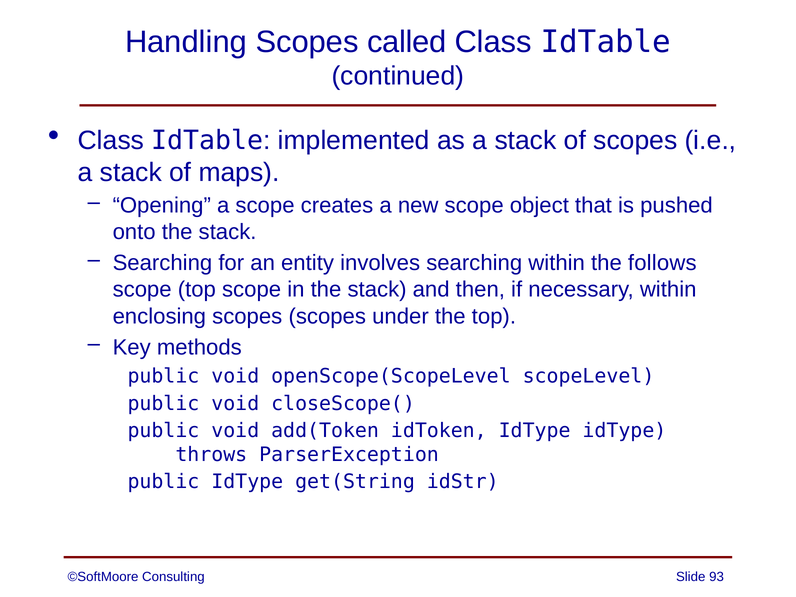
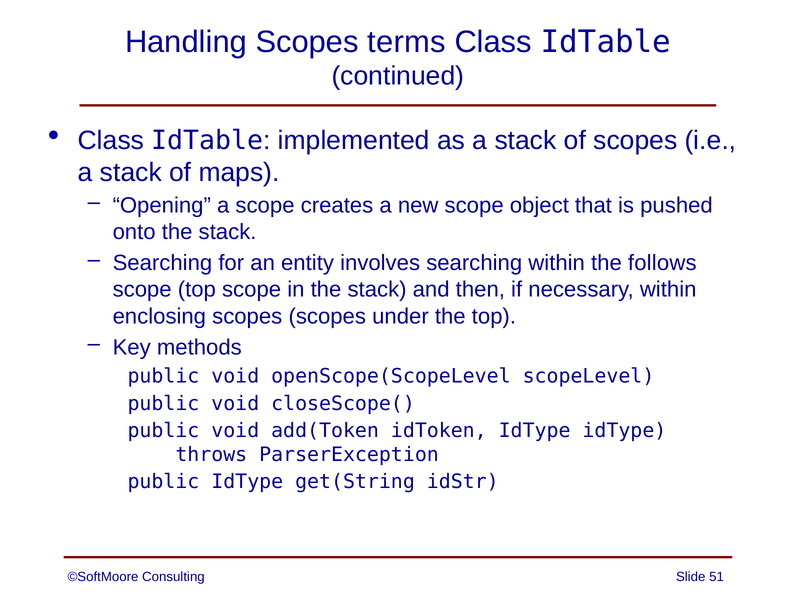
called: called -> terms (406, 42)
93: 93 -> 51 (717, 577)
